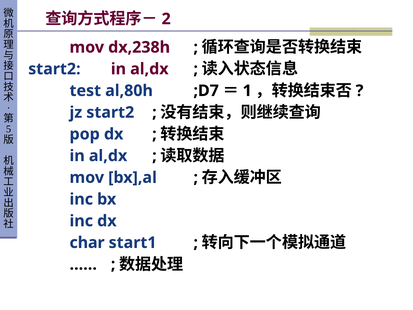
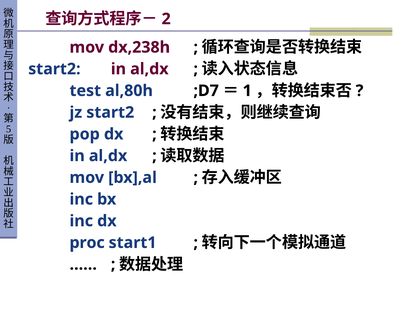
char: char -> proc (87, 242)
